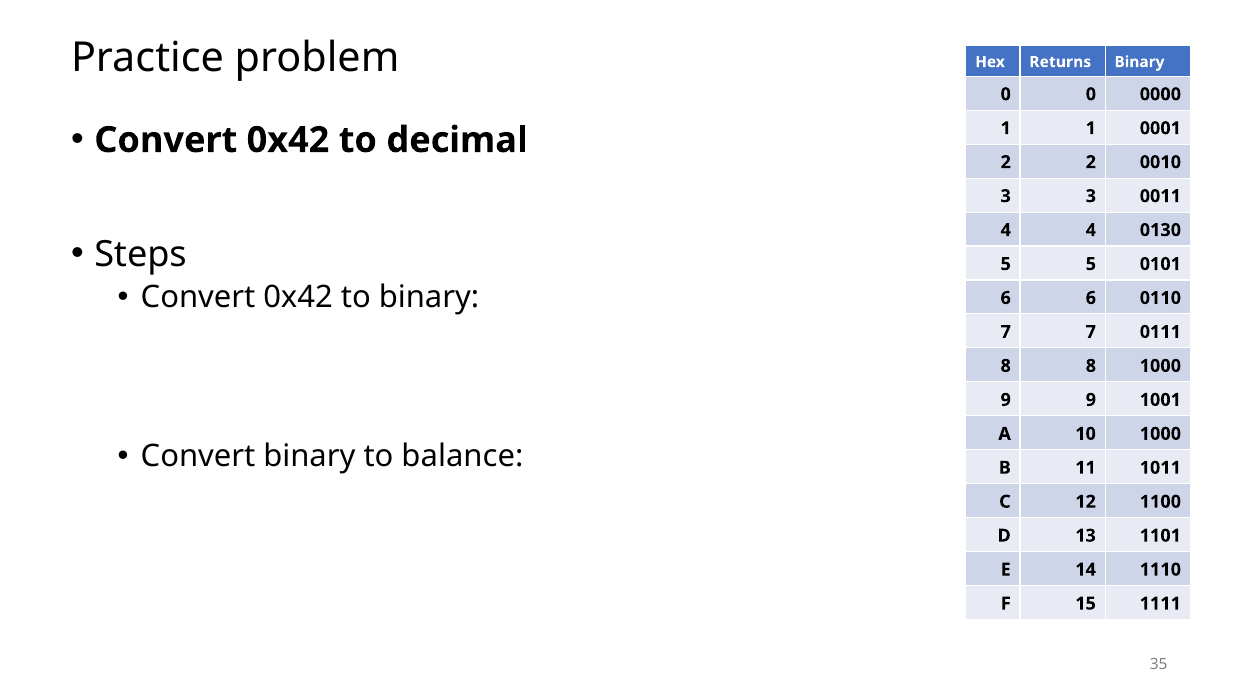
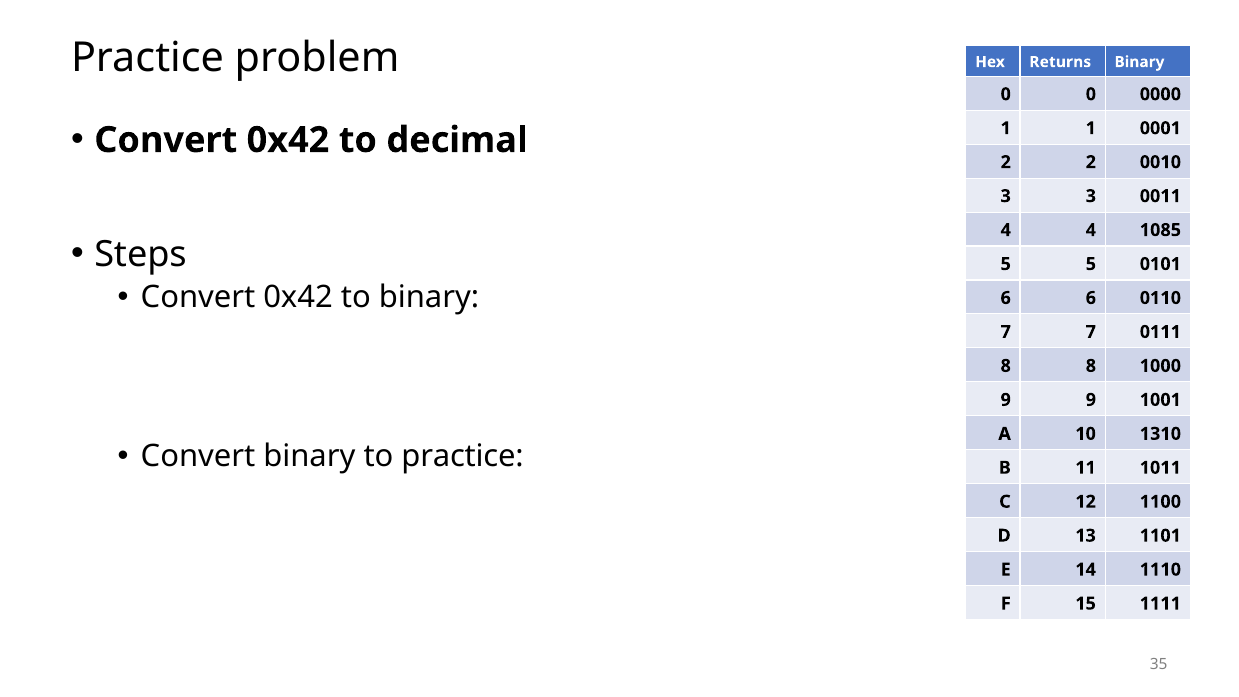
0130: 0130 -> 1085 (1160, 230)
10 1000: 1000 -> 1310 (1160, 434)
to balance: balance -> practice (463, 457)
